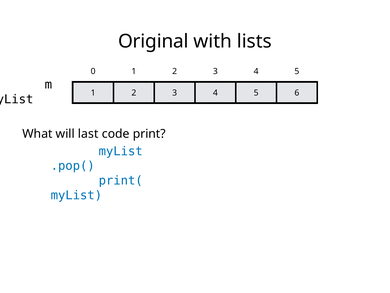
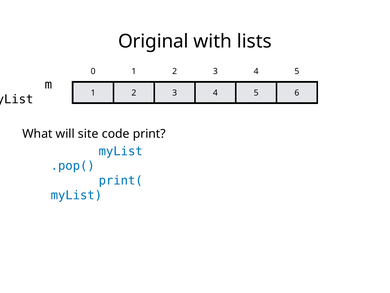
last: last -> site (88, 134)
